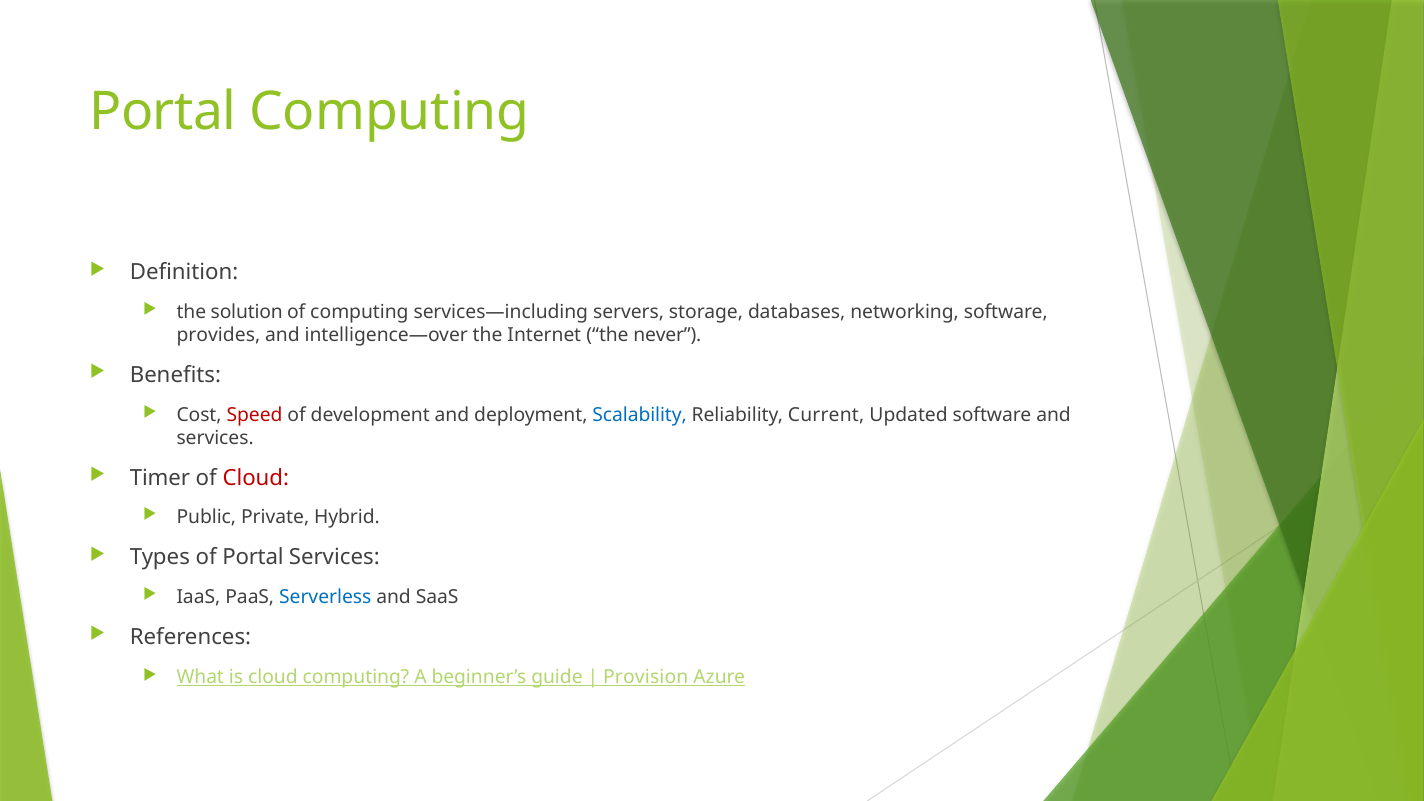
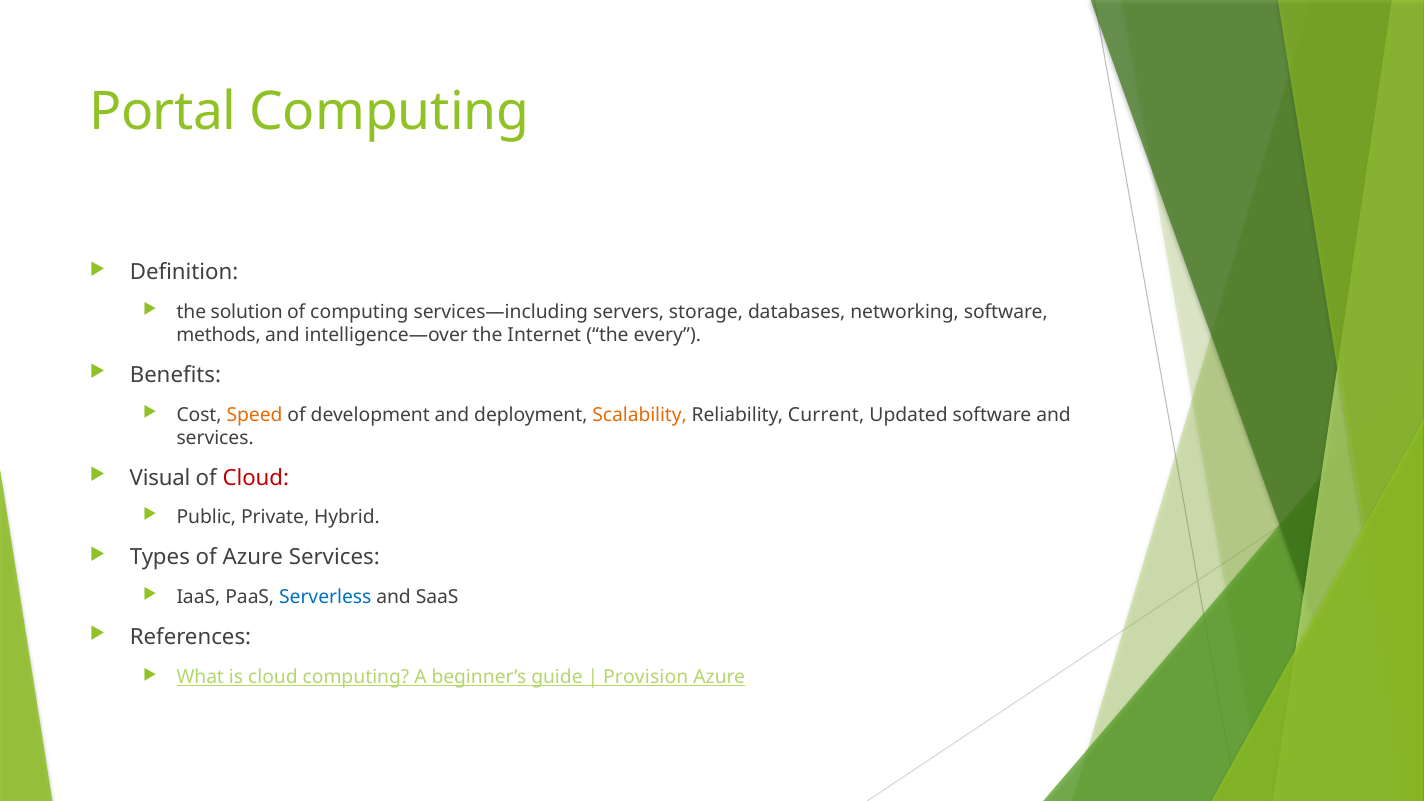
provides: provides -> methods (218, 335)
never: never -> every (667, 335)
Speed colour: red -> orange (255, 415)
Scalability colour: blue -> orange (640, 415)
Timer: Timer -> Visual (160, 478)
of Portal: Portal -> Azure (253, 558)
